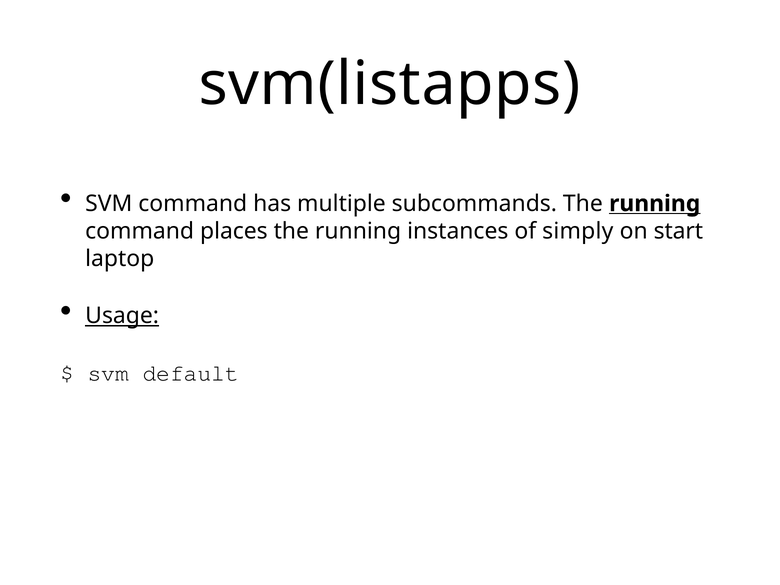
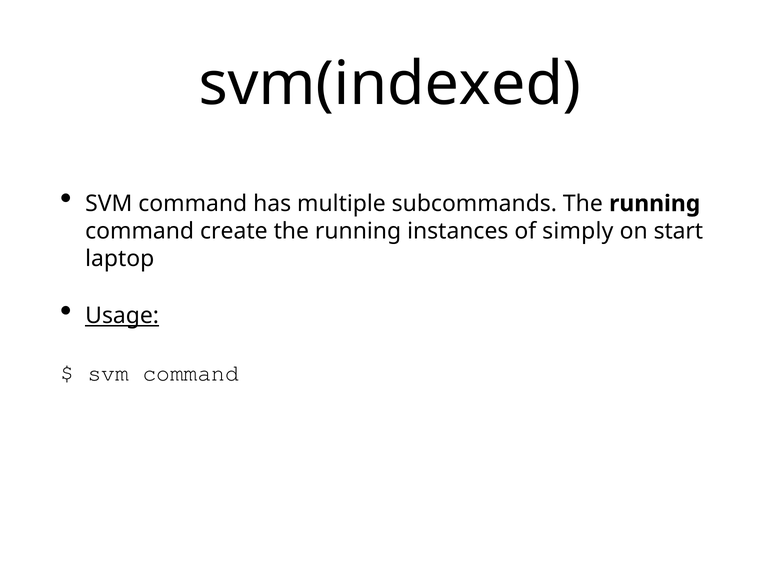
svm(listapps: svm(listapps -> svm(indexed (390, 84)
running underline: present -> none (655, 204)
places: places -> create (234, 231)
default: default -> command (191, 373)
